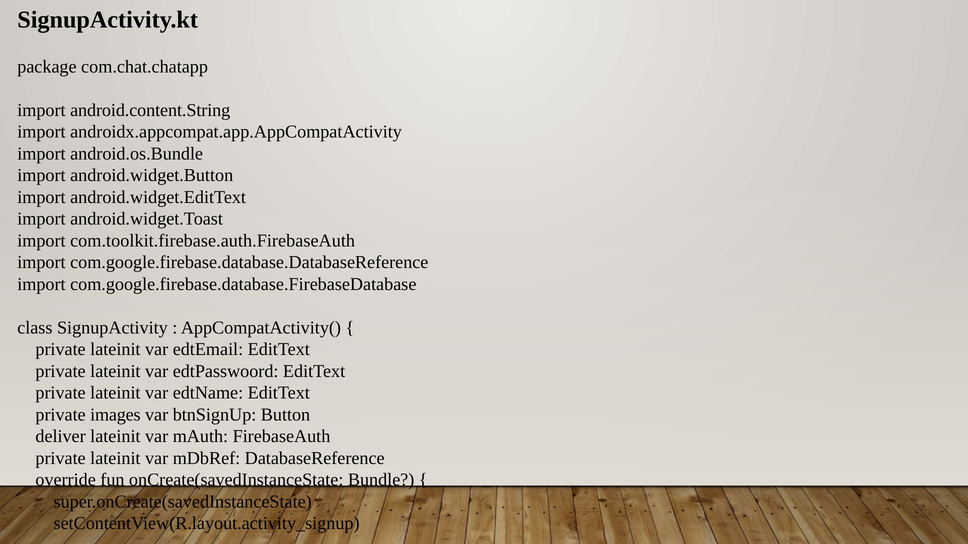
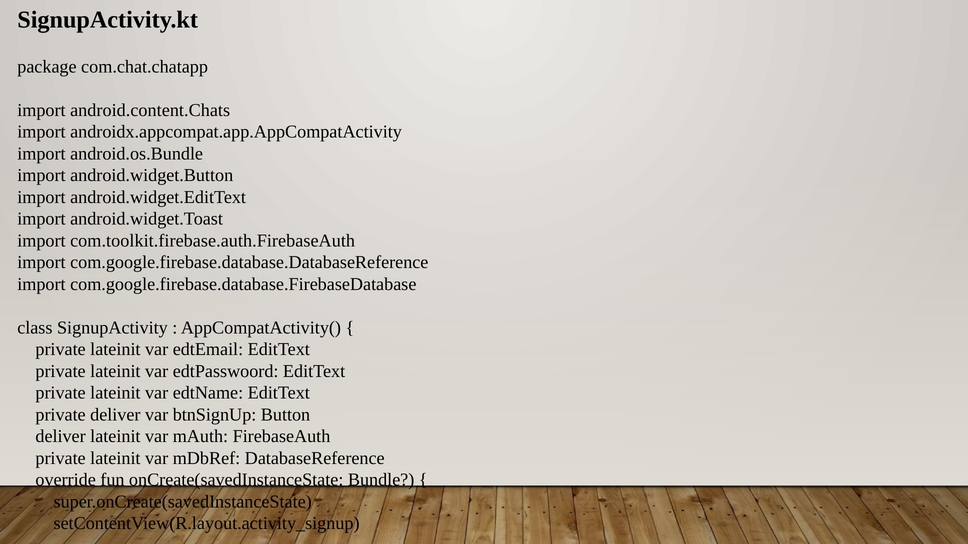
android.content.String: android.content.String -> android.content.Chats (150, 110)
private images: images -> deliver (115, 415)
